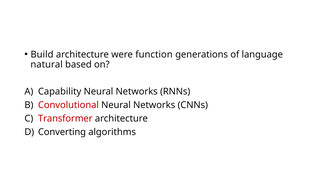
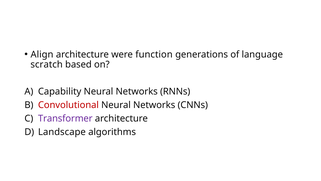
Build: Build -> Align (42, 54)
natural: natural -> scratch (47, 64)
Transformer colour: red -> purple (65, 118)
Converting: Converting -> Landscape (62, 132)
